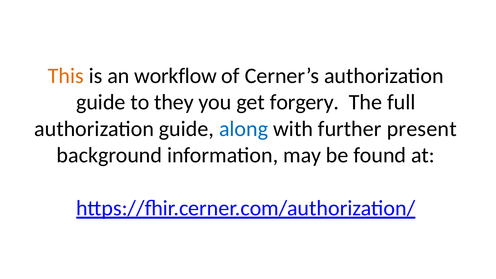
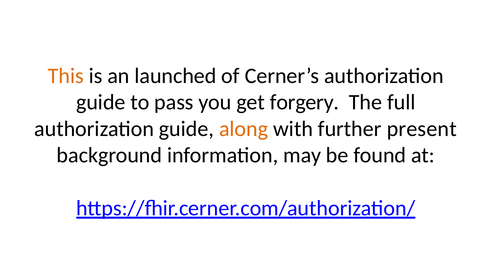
workflow: workflow -> launched (175, 76)
they: they -> pass (174, 102)
along colour: blue -> orange (244, 129)
